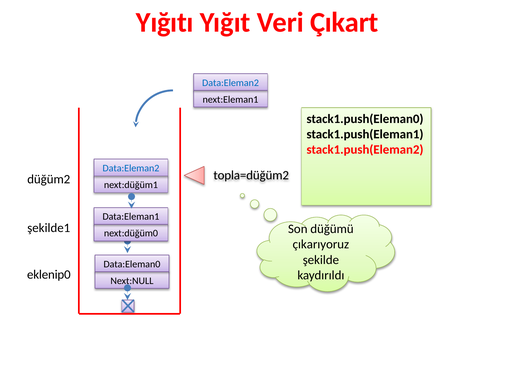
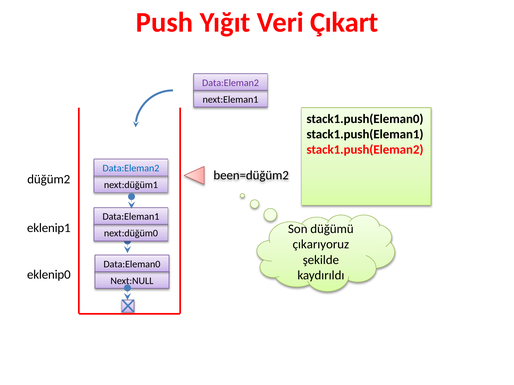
Yığıtı: Yığıtı -> Push (165, 22)
Data:Eleman2 colour: blue -> purple (231, 83)
topla=düğüm2: topla=düğüm2 -> been=düğüm2 (251, 176)
şekilde1: şekilde1 -> eklenip1 (49, 228)
